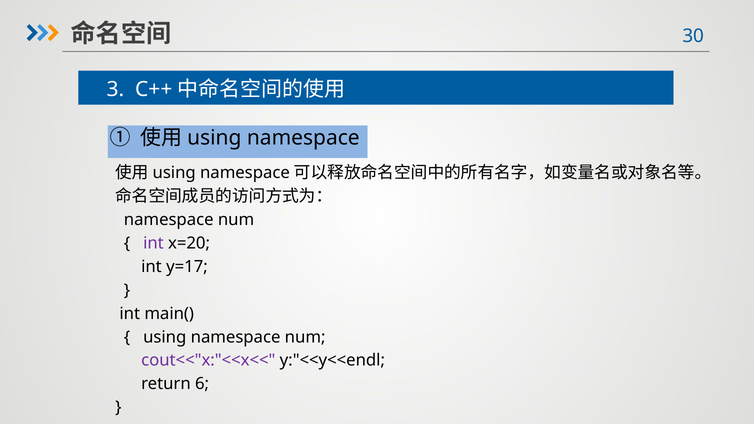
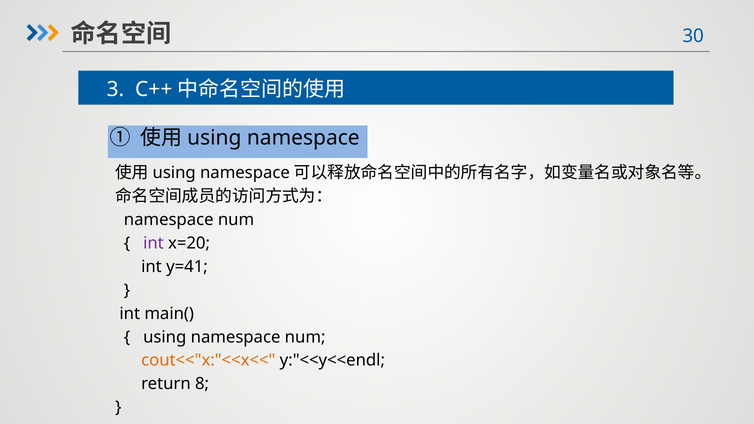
y=17: y=17 -> y=41 (187, 267)
cout<<"x:"<<x<< colour: purple -> orange (208, 361)
6: 6 -> 8 (202, 384)
